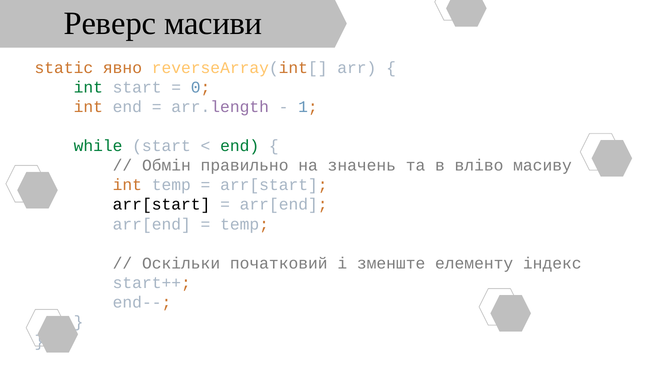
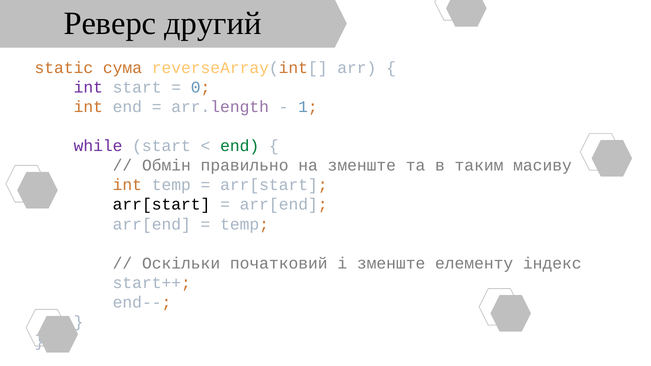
масиви: масиви -> другий (213, 24)
явно: явно -> сума (122, 68)
int colour: green -> purple (88, 88)
while colour: green -> purple (98, 146)
на значень: значень -> зменште (362, 166)
вліво: вліво -> таким (479, 166)
